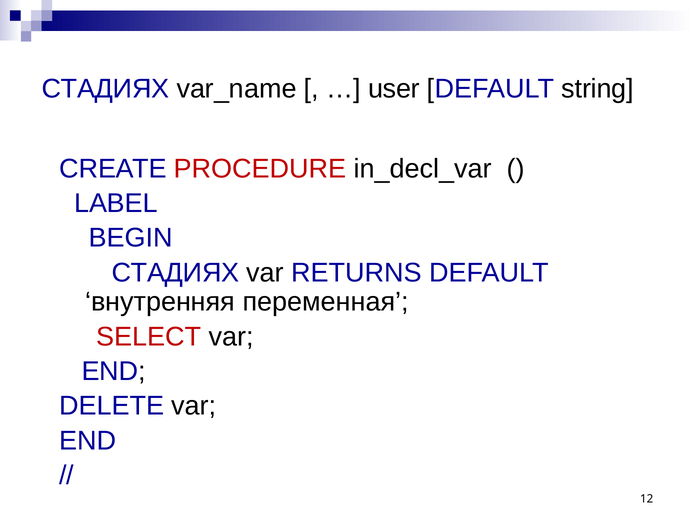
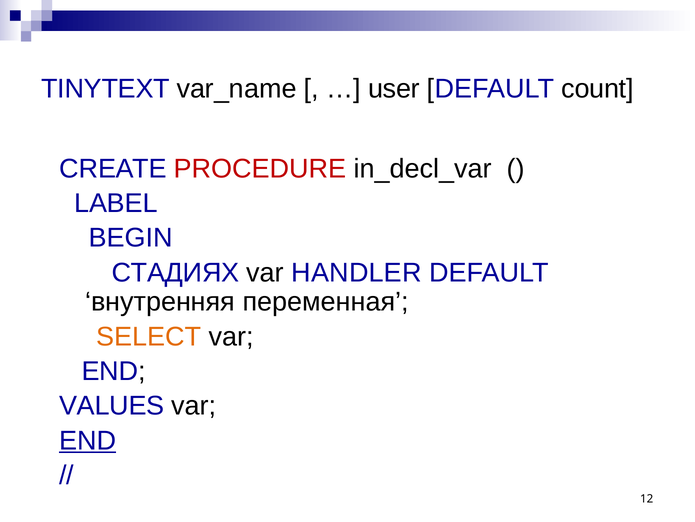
СТАДИЯХ: СТАДИЯХ -> TINYTEXT (106, 89)
string: string -> count (598, 89)
RETURNS: RETURNS -> HANDLER (357, 272)
SELECT colour: red -> orange (149, 336)
DELETE: DELETE -> VALUES (112, 405)
END underline: none -> present (88, 440)
